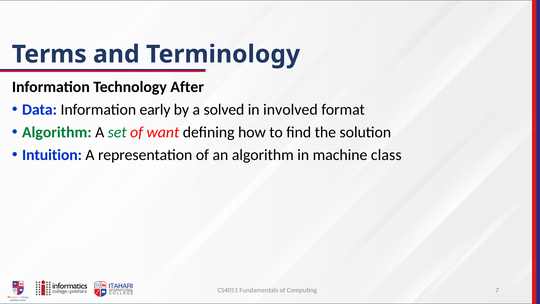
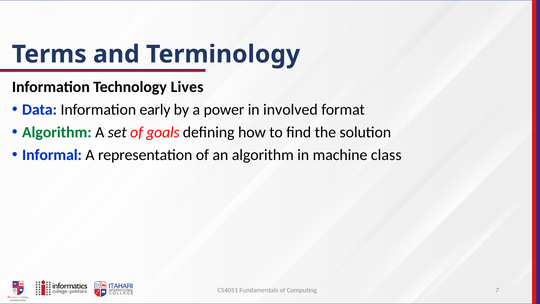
After: After -> Lives (187, 87)
solved: solved -> power (224, 110)
set colour: green -> black (117, 132)
want: want -> goals (163, 132)
Intuition: Intuition -> Informal (52, 155)
